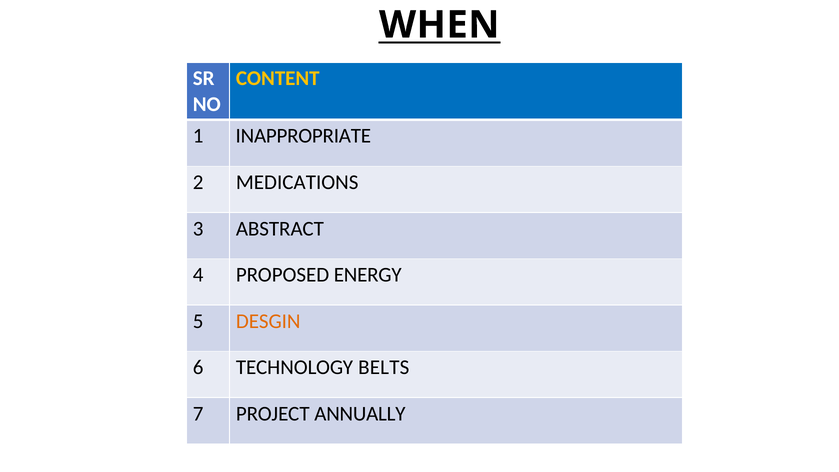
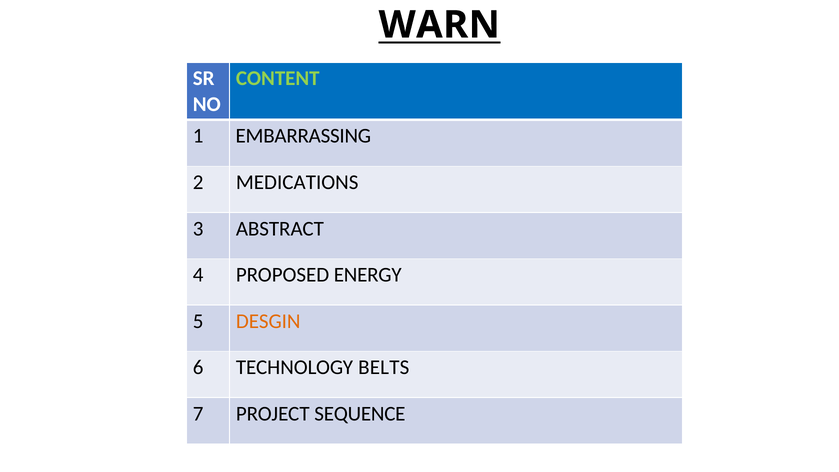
WHEN: WHEN -> WARN (439, 25)
CONTENT colour: yellow -> light green (278, 79)
INAPPROPRIATE: INAPPROPRIATE -> EMBARRASSING (303, 136)
ANNUALLY: ANNUALLY -> SEQUENCE (360, 414)
